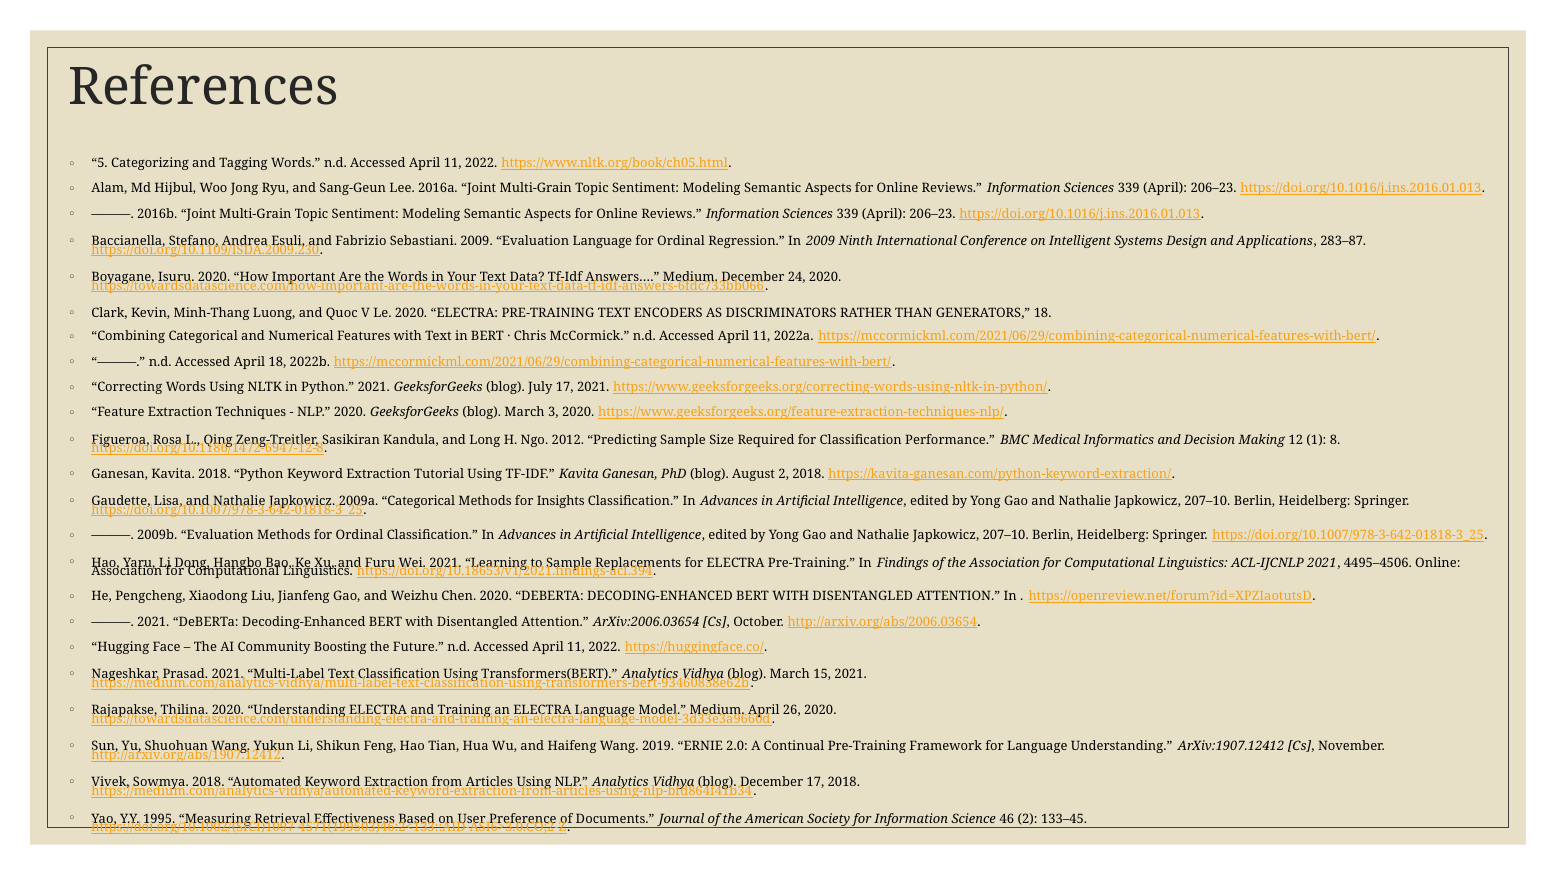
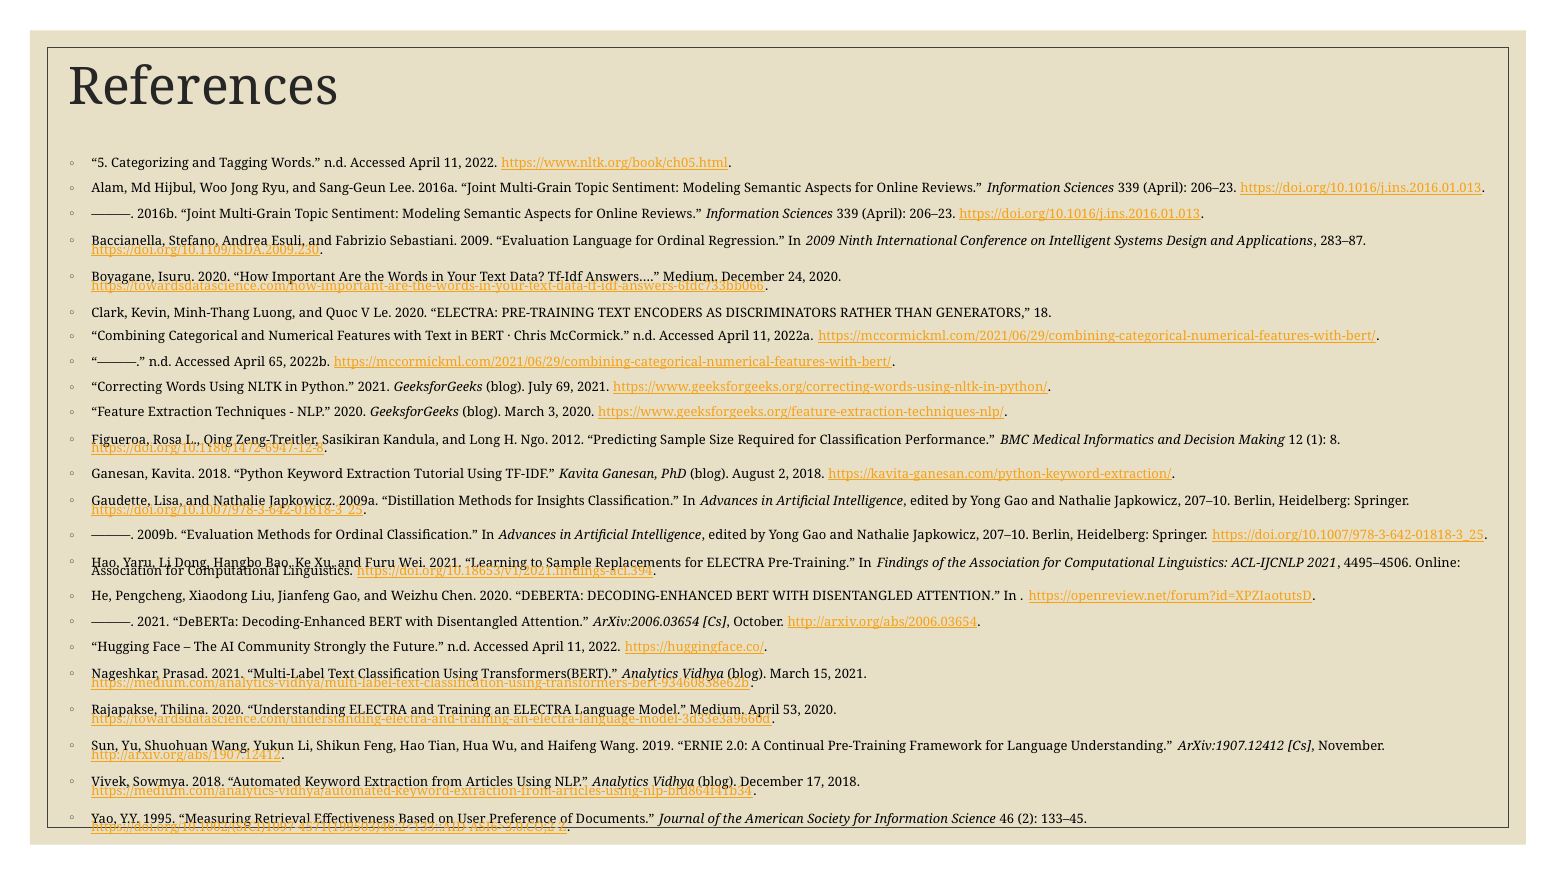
April 18: 18 -> 65 (277, 362)
July 17: 17 -> 69 (565, 387)
2009a Categorical: Categorical -> Distillation (418, 502)
Boosting: Boosting -> Strongly (340, 647)
26: 26 -> 53 (792, 711)
